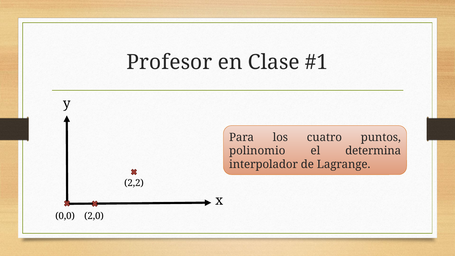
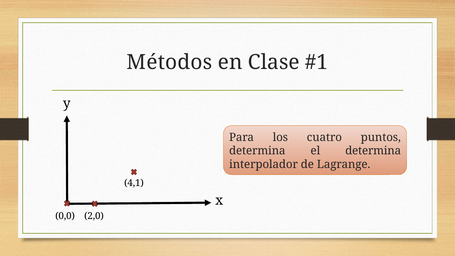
Profesor: Profesor -> Métodos (169, 62)
polinomio: polinomio -> determina (257, 151)
2,2: 2,2 -> 4,1 (134, 183)
